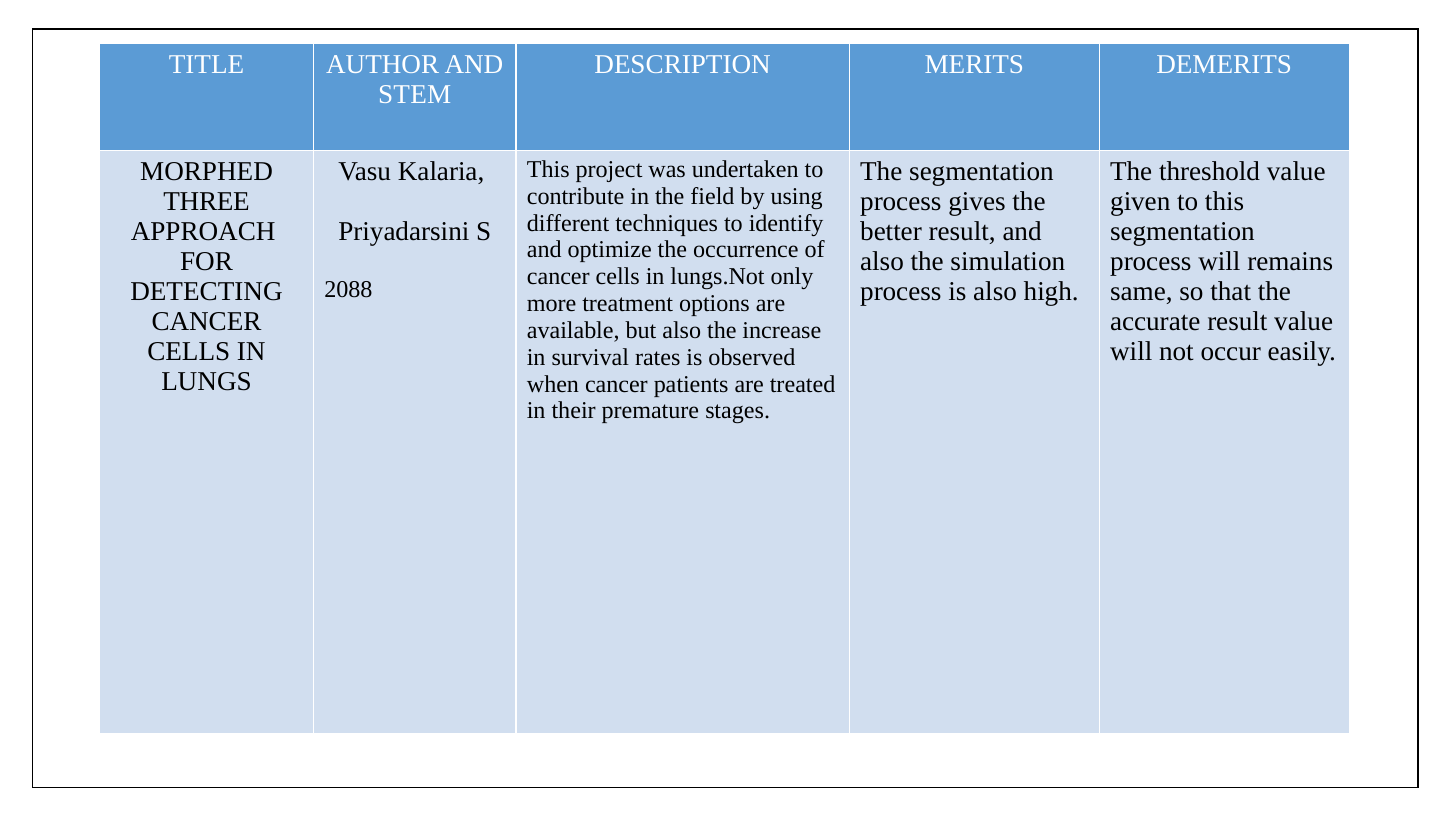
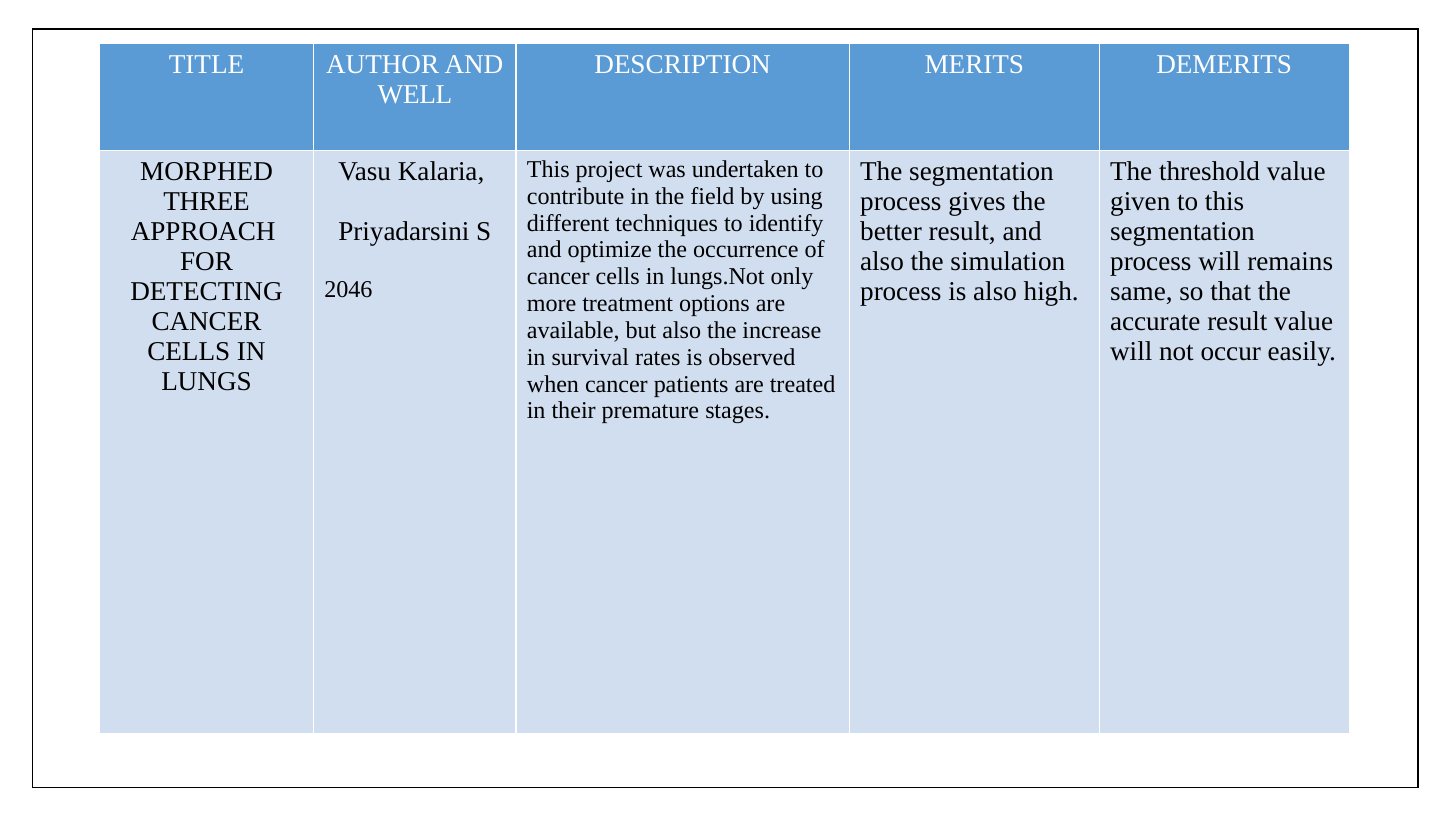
STEM: STEM -> WELL (415, 94)
2088: 2088 -> 2046 (348, 290)
